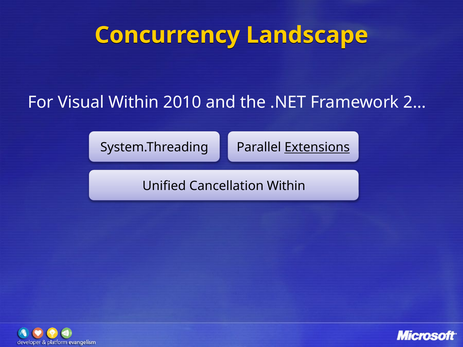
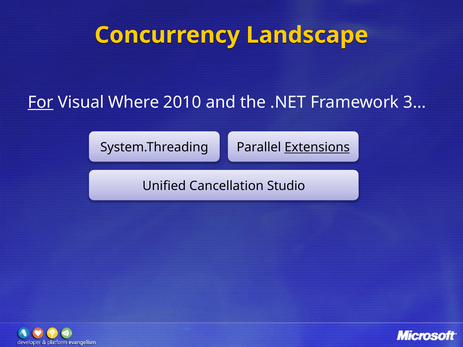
For underline: none -> present (41, 102)
Visual Within: Within -> Where (134, 102)
2…: 2… -> 3… (415, 102)
Cancellation Within: Within -> Studio (286, 186)
